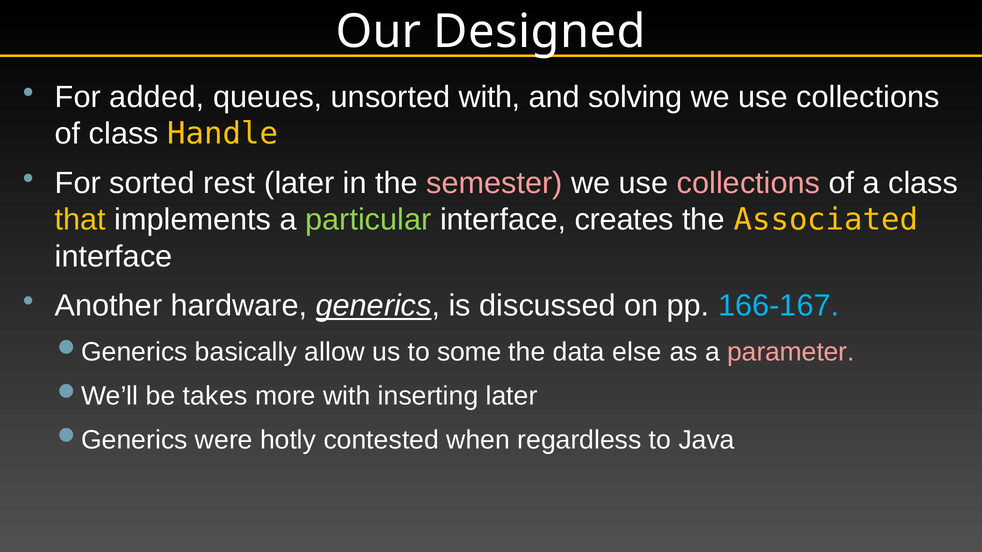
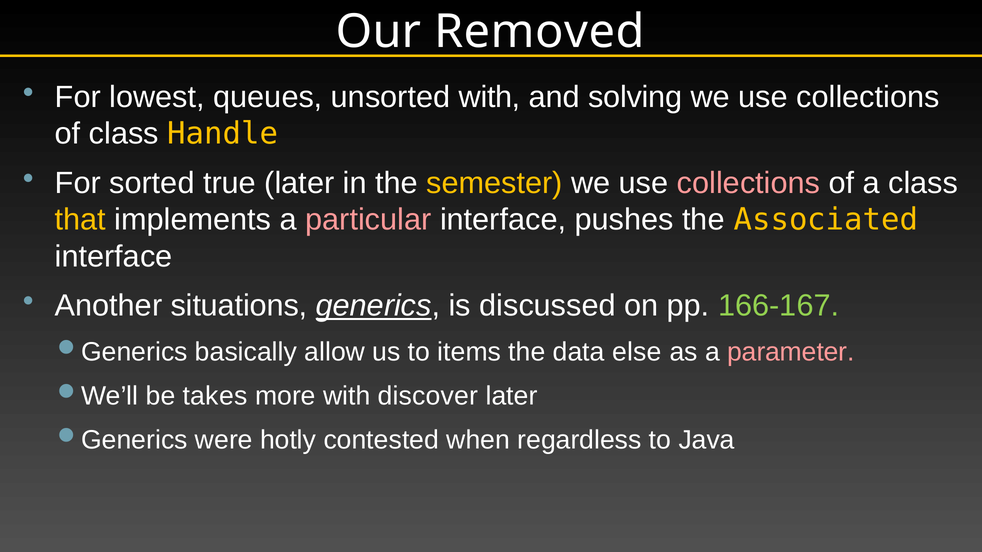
Designed: Designed -> Removed (539, 32)
added: added -> lowest (157, 97)
rest: rest -> true (229, 183)
semester colour: pink -> yellow (495, 183)
particular colour: light green -> pink (368, 220)
creates: creates -> pushes (624, 220)
hardware: hardware -> situations (239, 306)
166-167 colour: light blue -> light green (779, 306)
some: some -> items (469, 352)
inserting: inserting -> discover (428, 396)
